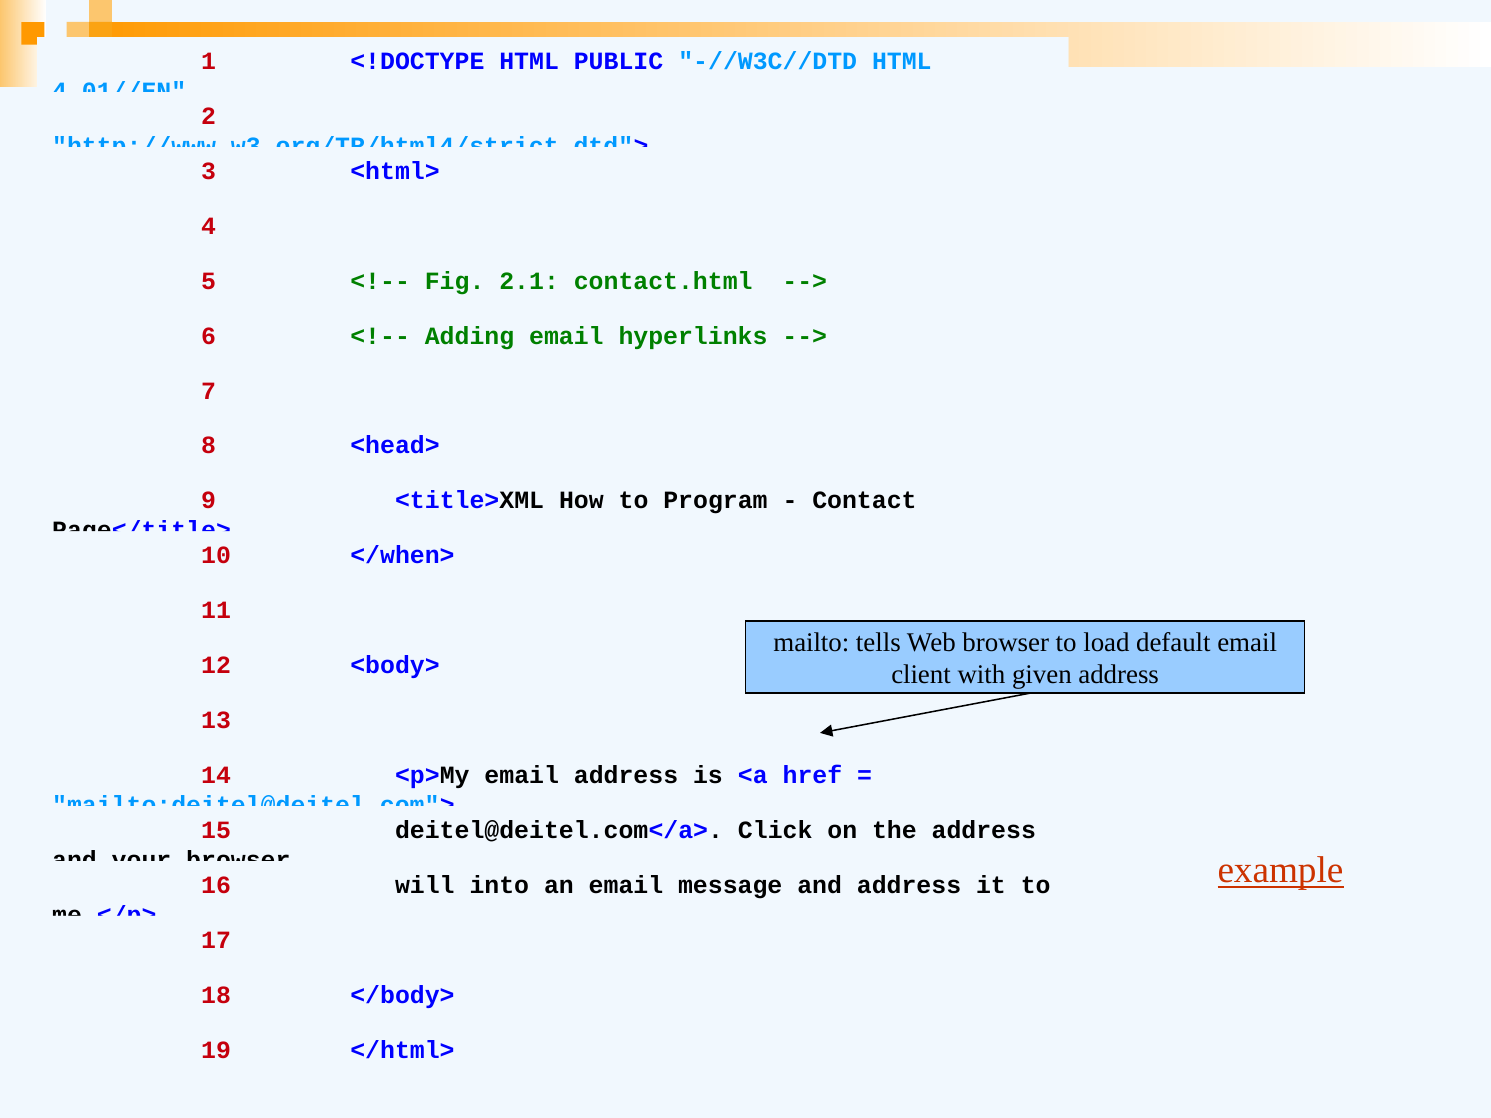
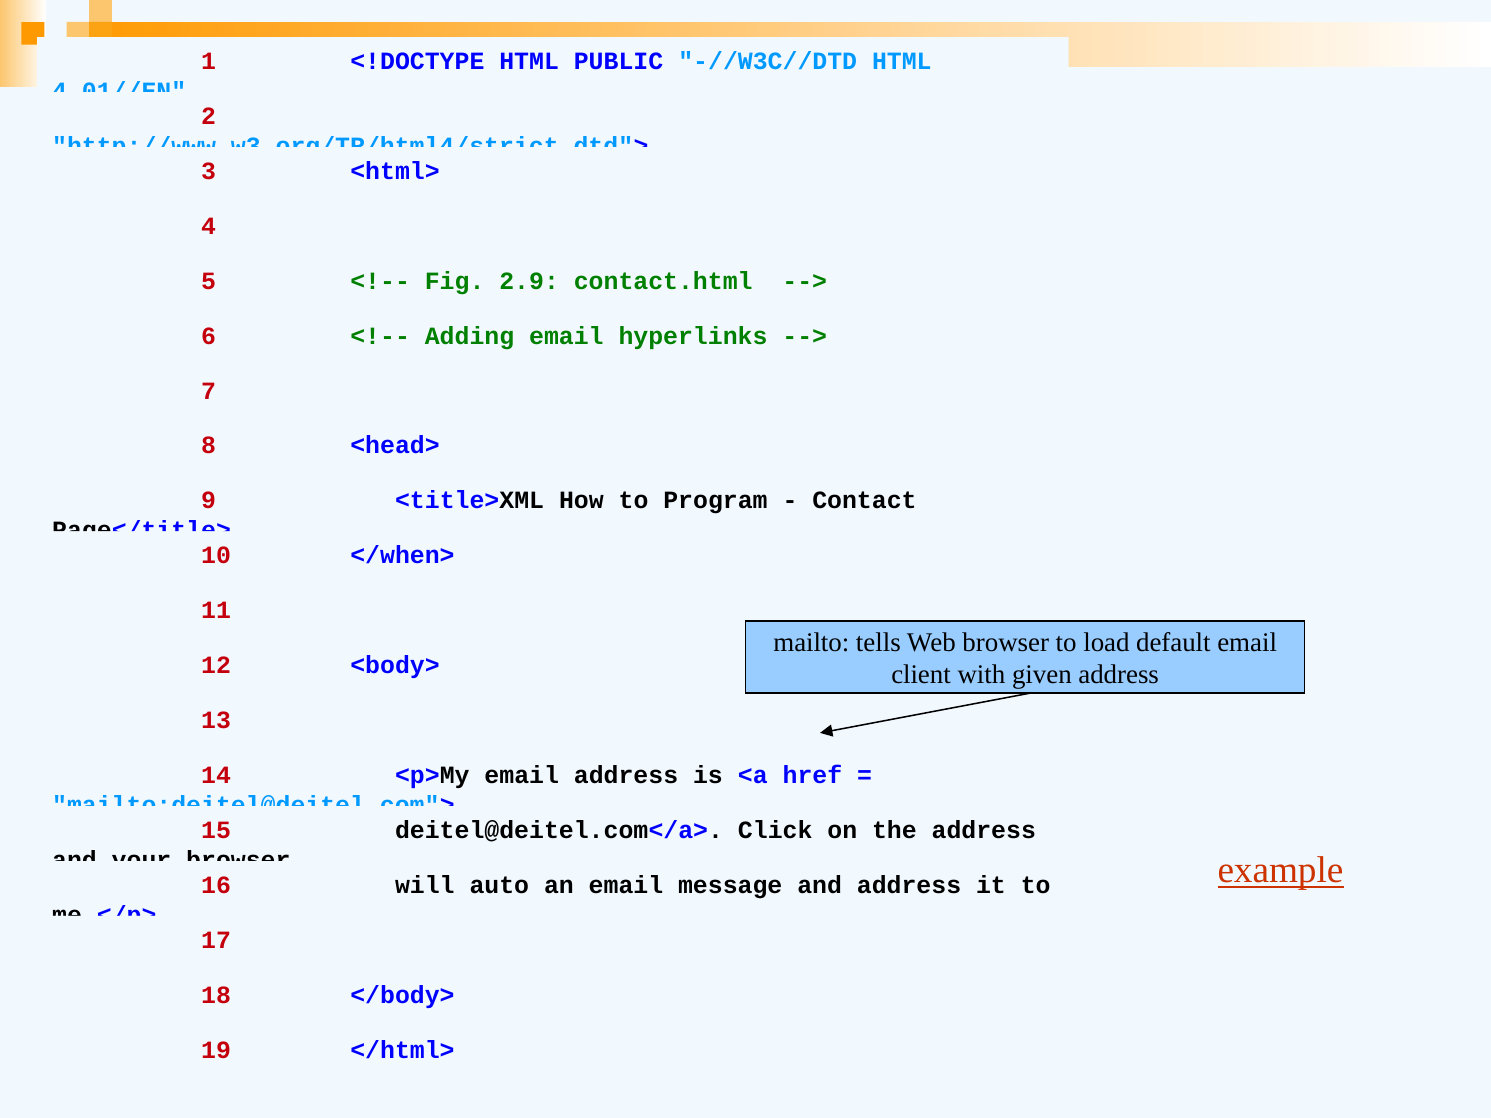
2.1: 2.1 -> 2.9 (529, 281)
into: into -> auto (499, 885)
